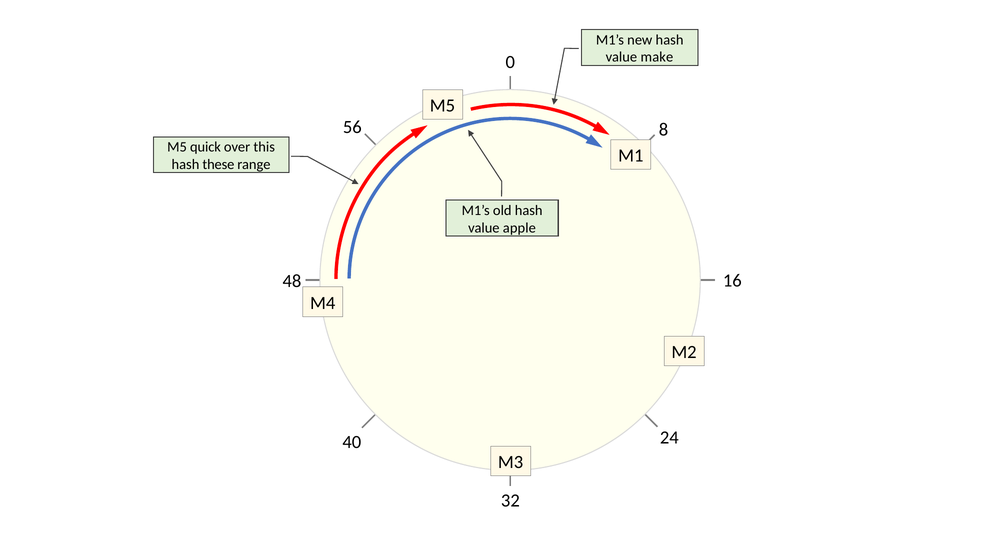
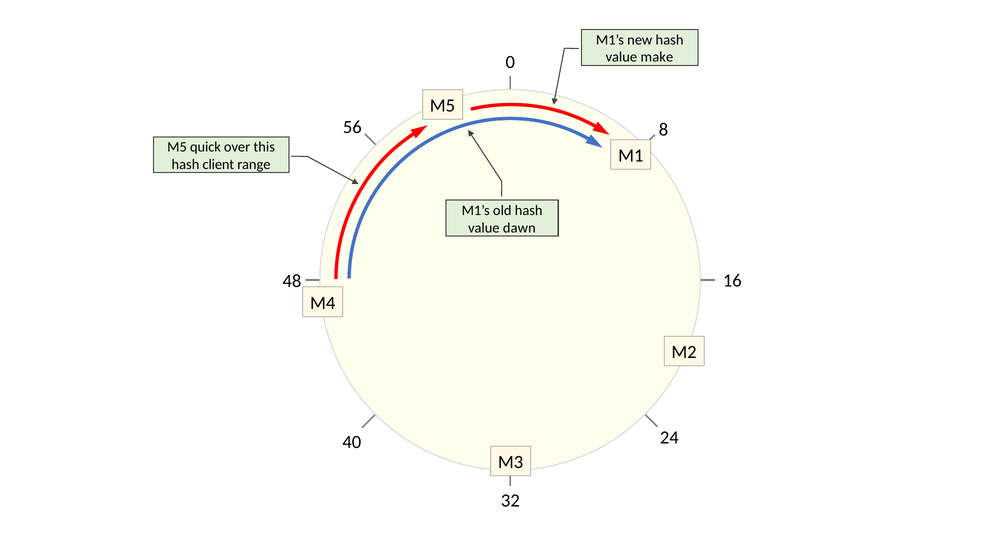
these: these -> client (218, 164)
apple: apple -> dawn (519, 228)
